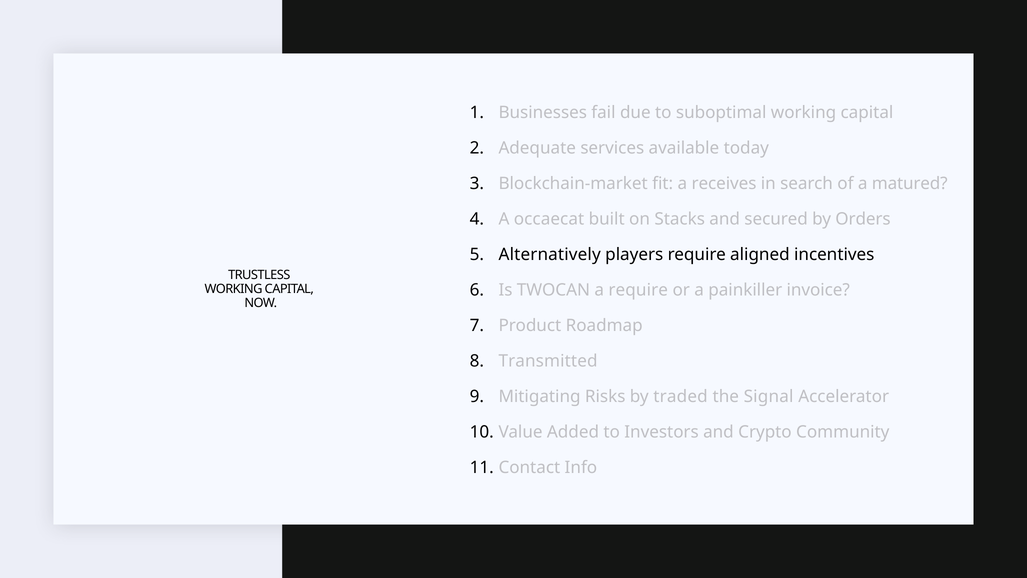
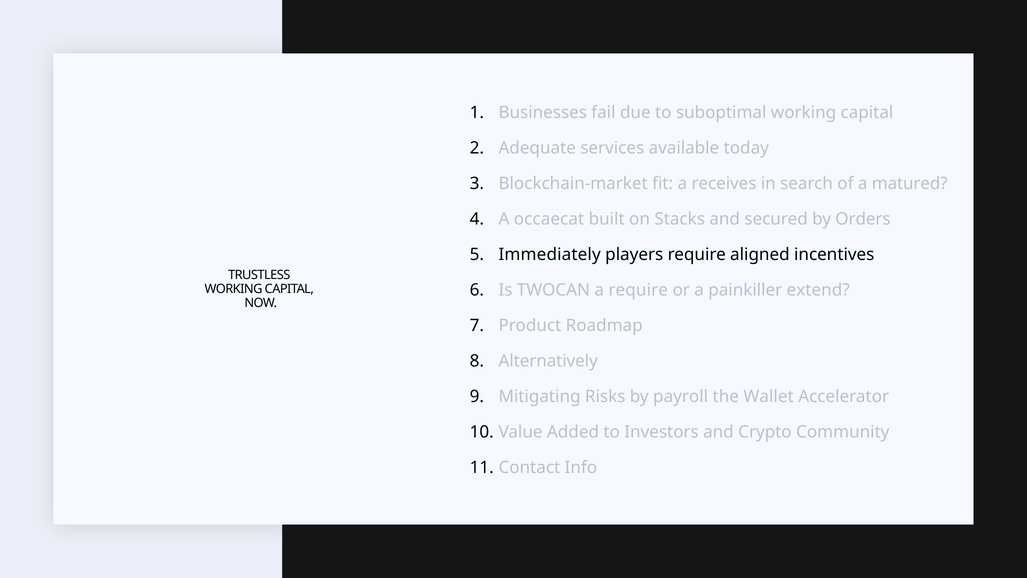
Alternatively: Alternatively -> Immediately (550, 255)
invoice: invoice -> extend (818, 290)
Transmitted: Transmitted -> Alternatively (548, 361)
traded: traded -> payroll (681, 397)
Signal: Signal -> Wallet (769, 397)
